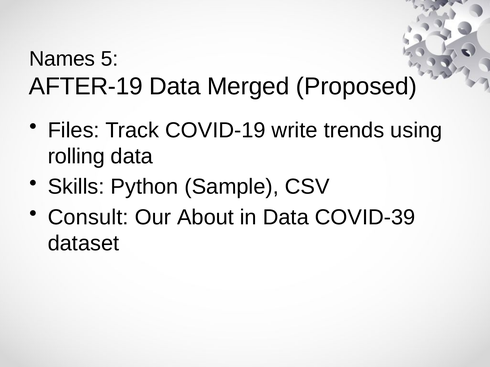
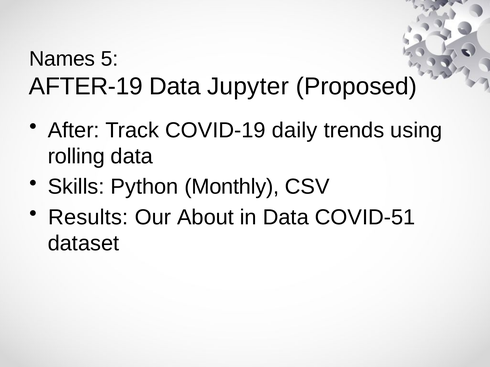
Merged: Merged -> Jupyter (248, 87)
Files: Files -> After (74, 130)
write: write -> daily (295, 130)
Sample: Sample -> Monthly (232, 187)
Consult: Consult -> Results (88, 217)
COVID-39: COVID-39 -> COVID-51 (365, 217)
